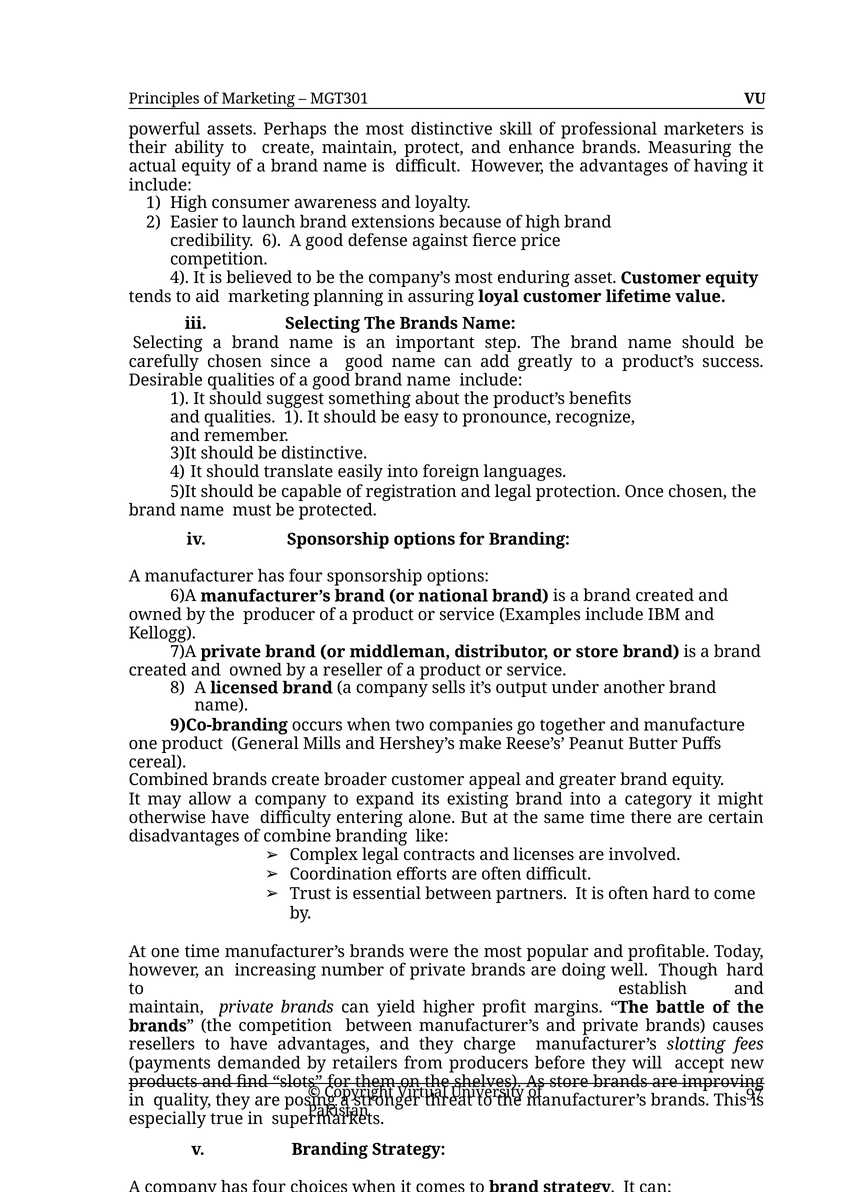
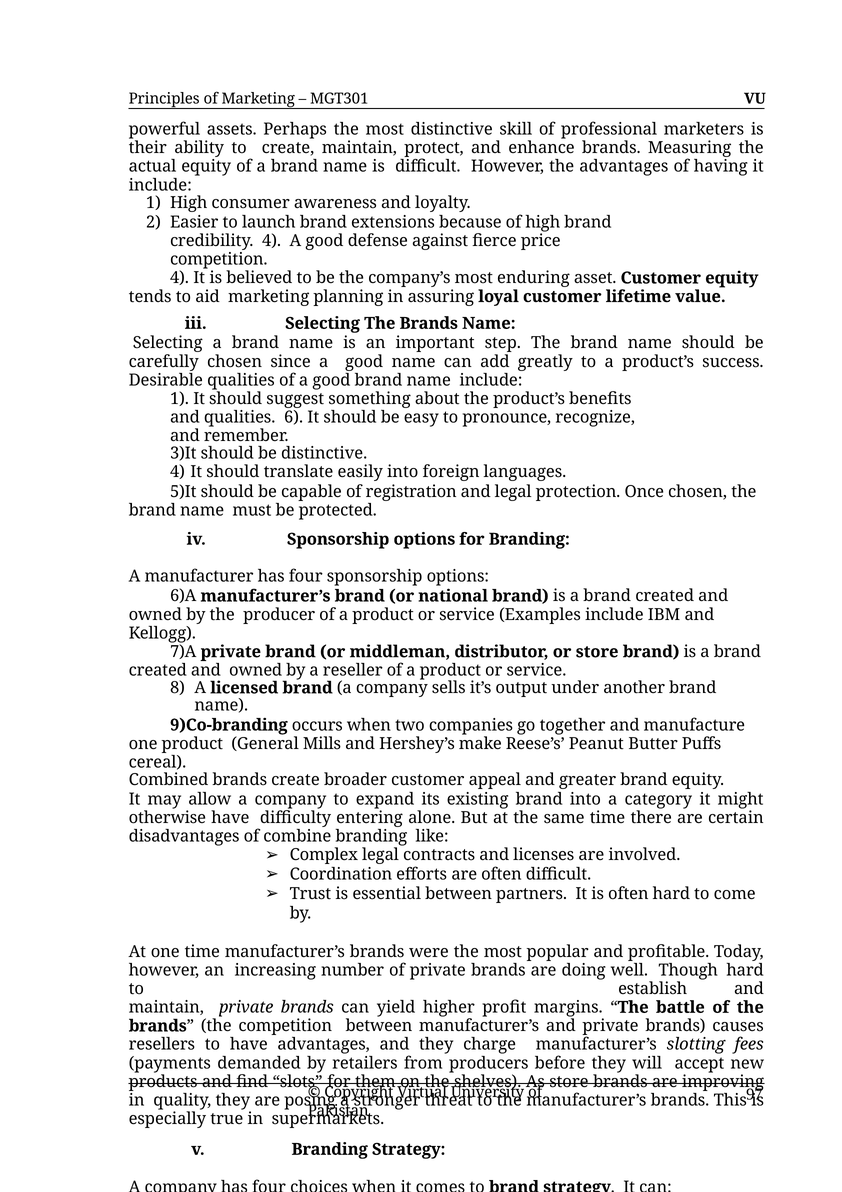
credibility 6: 6 -> 4 (272, 241)
qualities 1: 1 -> 6 (294, 417)
